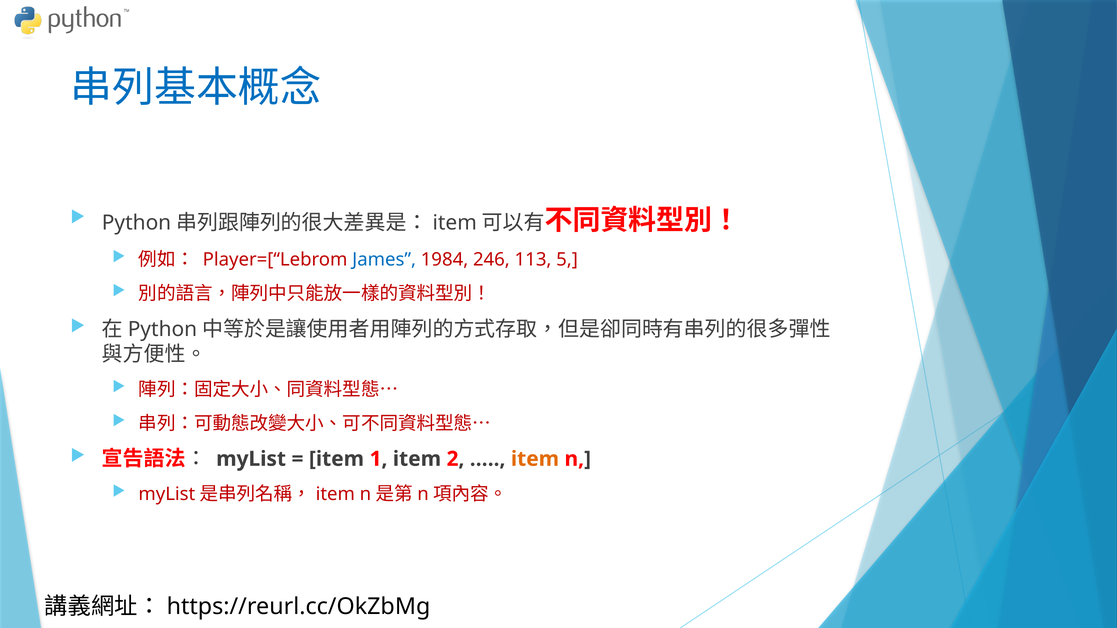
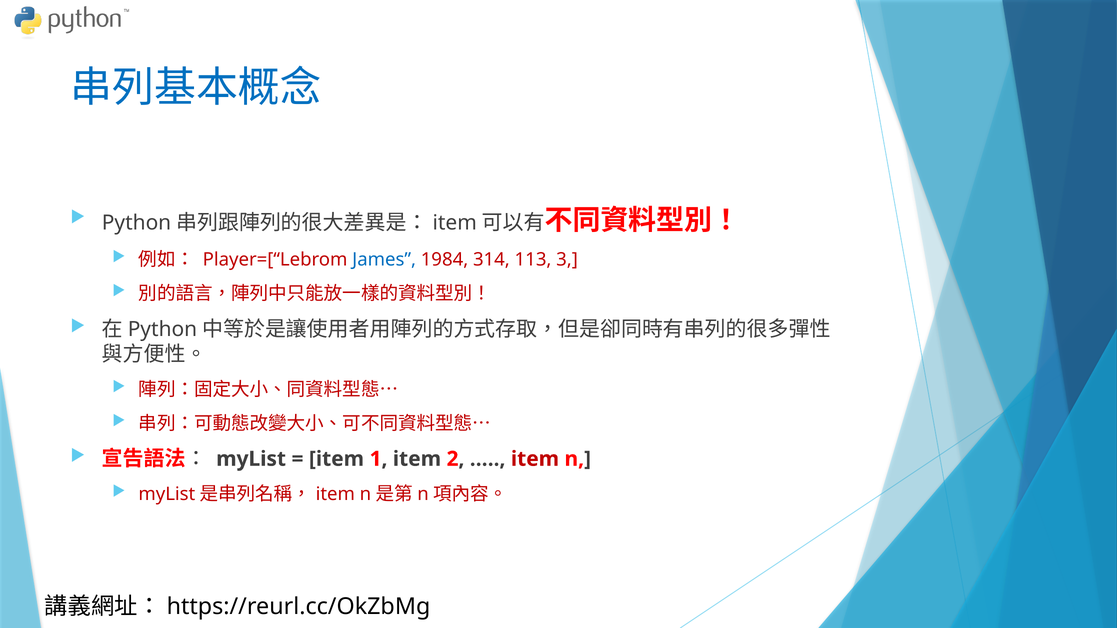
246: 246 -> 314 (491, 260)
5: 5 -> 3 (567, 260)
item colour: orange -> red (535, 459)
